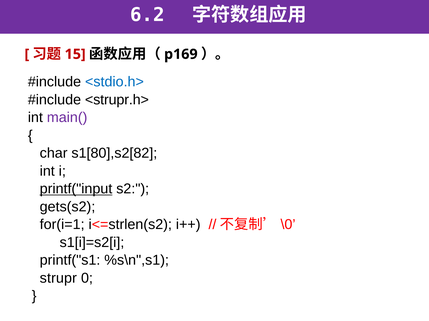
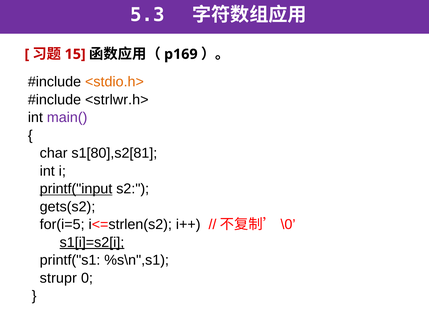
6.2: 6.2 -> 5.3 (147, 15)
<stdio.h> colour: blue -> orange (114, 82)
<strupr.h>: <strupr.h> -> <strlwr.h> (117, 100)
s1[80],s2[82: s1[80],s2[82 -> s1[80],s2[81 (114, 154)
for(i=1: for(i=1 -> for(i=5 (62, 225)
s1[i]=s2[i underline: none -> present (92, 243)
